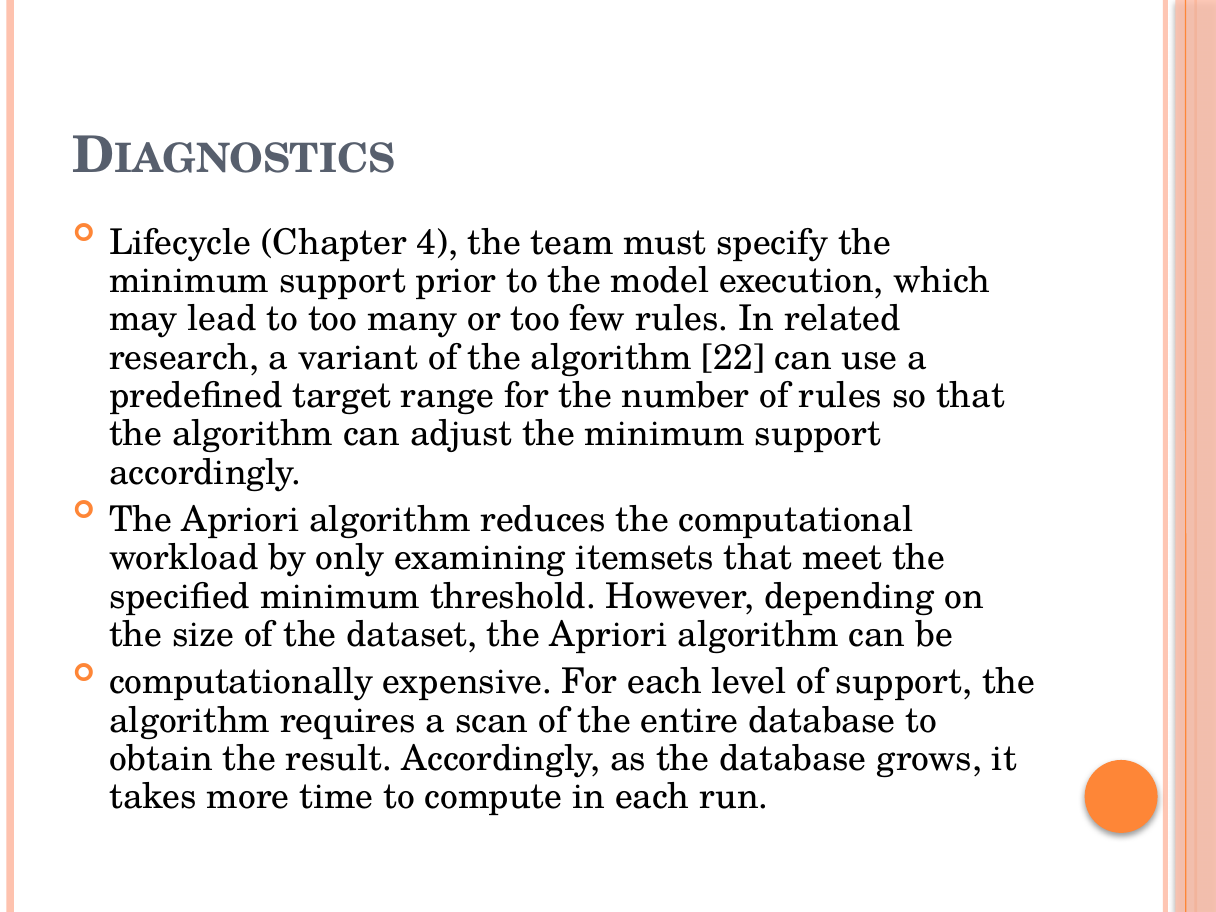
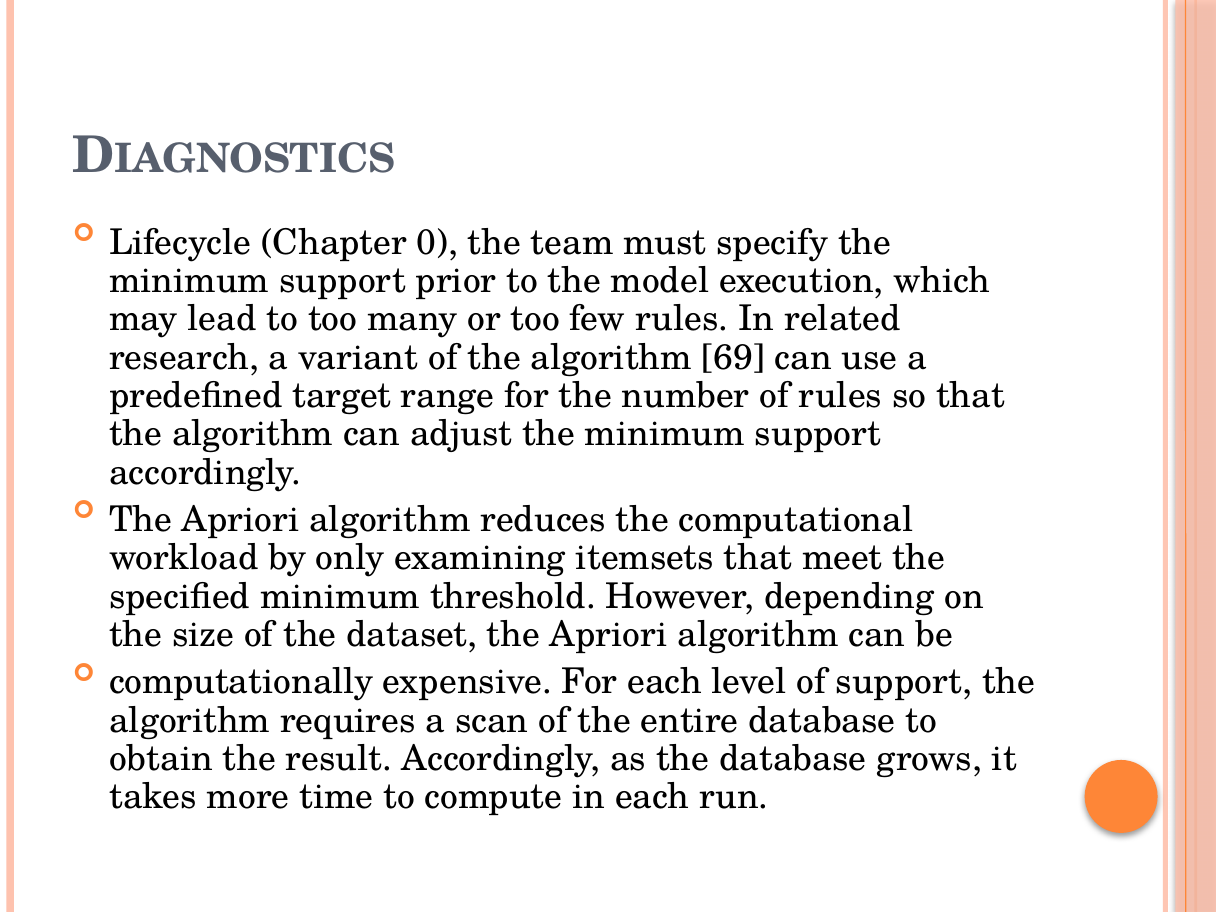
4: 4 -> 0 (437, 243)
22: 22 -> 69 (733, 357)
